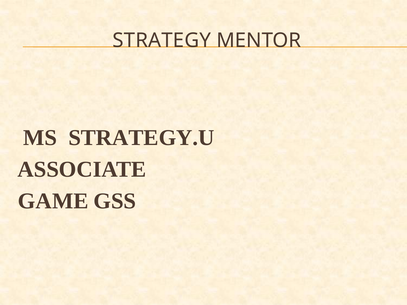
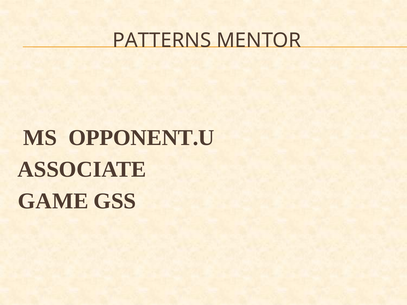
STRATEGY: STRATEGY -> PATTERNS (162, 40)
STRATEGY.U: STRATEGY.U -> OPPONENT.U (142, 138)
